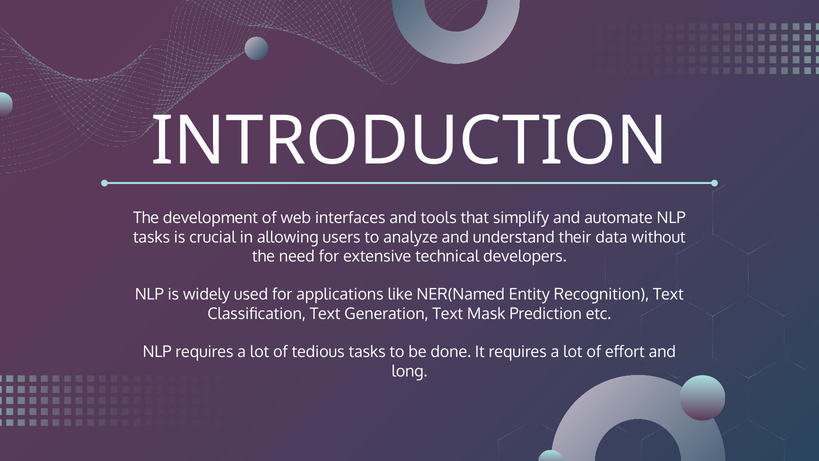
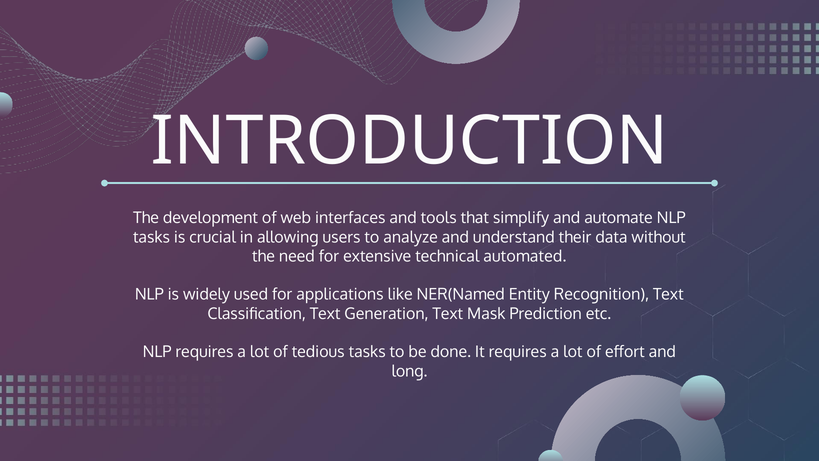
developers: developers -> automated (525, 256)
